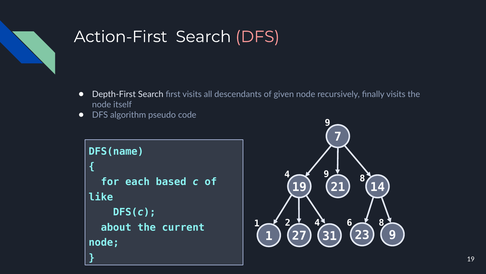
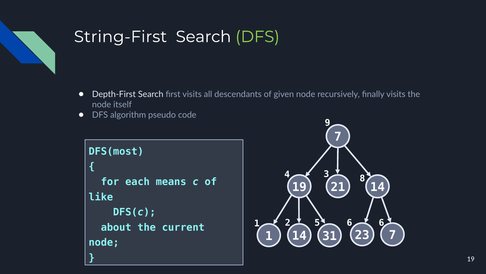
Action-First: Action-First -> String-First (120, 37)
DFS colour: pink -> light green (257, 37)
DFS(name: DFS(name -> DFS(most (116, 151)
4 9: 9 -> 3 (326, 174)
based: based -> means (171, 181)
6 8: 8 -> 6 (381, 222)
2 4: 4 -> 5 (317, 222)
23 9: 9 -> 7 (392, 235)
1 27: 27 -> 14 (299, 235)
